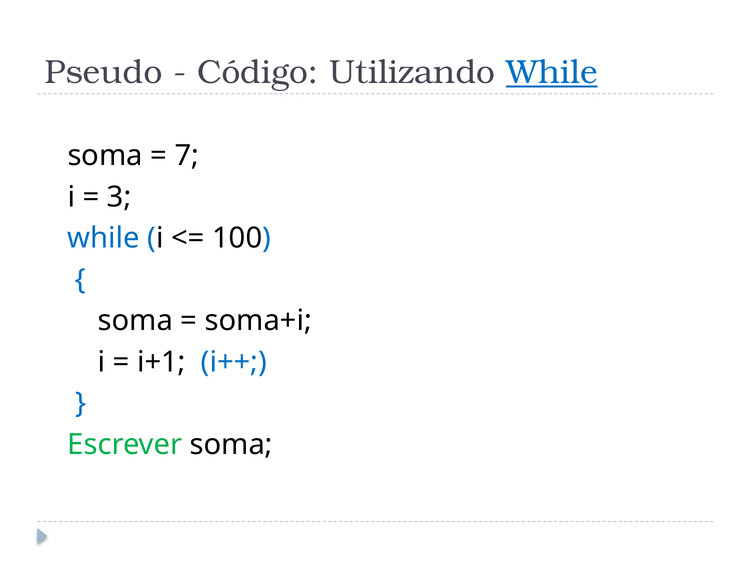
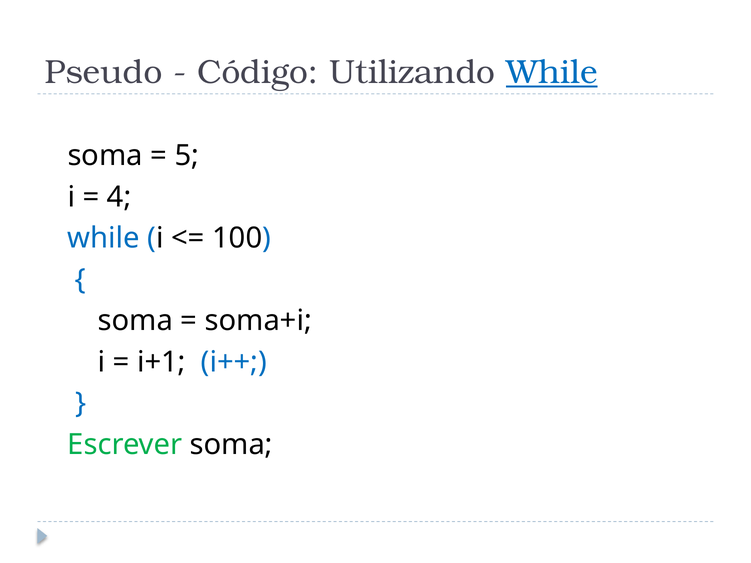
7: 7 -> 5 (187, 156)
3: 3 -> 4 (119, 197)
